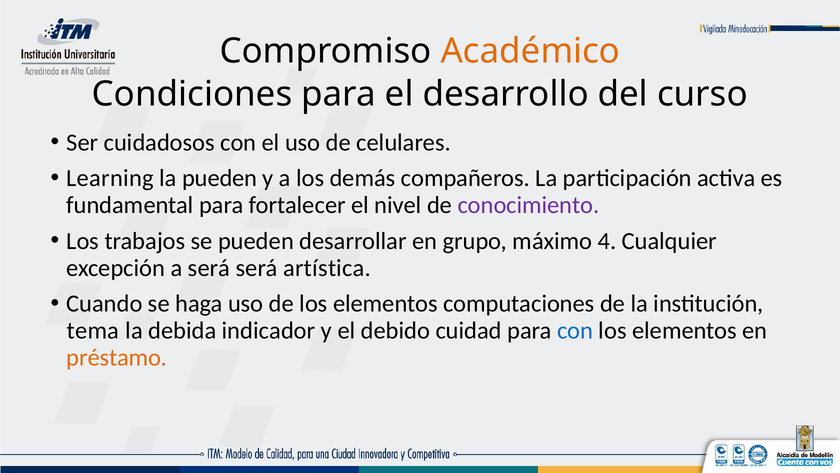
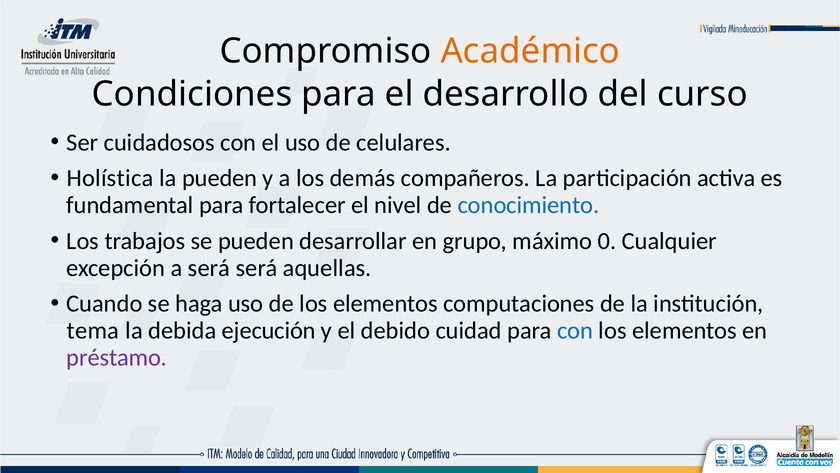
Learning: Learning -> Holística (110, 178)
conocimiento colour: purple -> blue (528, 205)
4: 4 -> 0 (607, 241)
artística: artística -> aquellas (327, 268)
indicador: indicador -> ejecución (269, 330)
préstamo colour: orange -> purple (117, 357)
